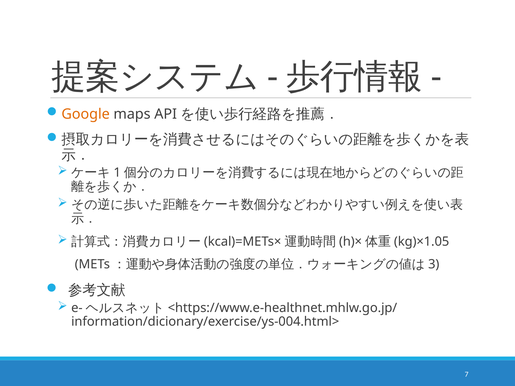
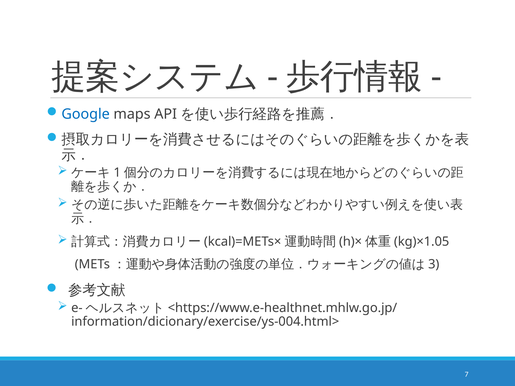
Google colour: orange -> blue (86, 114)
